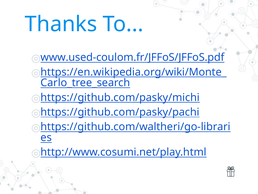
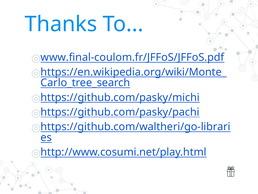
www.used-coulom.fr/JFFoS/JFFoS.pdf: www.used-coulom.fr/JFFoS/JFFoS.pdf -> www.final-coulom.fr/JFFoS/JFFoS.pdf (132, 57)
